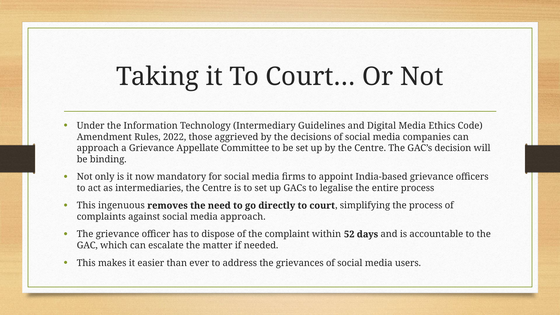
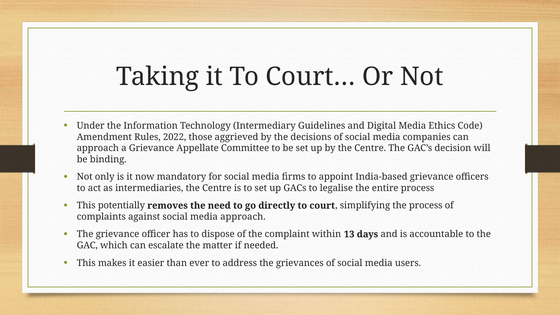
ingenuous: ingenuous -> potentially (121, 206)
52: 52 -> 13 (349, 234)
